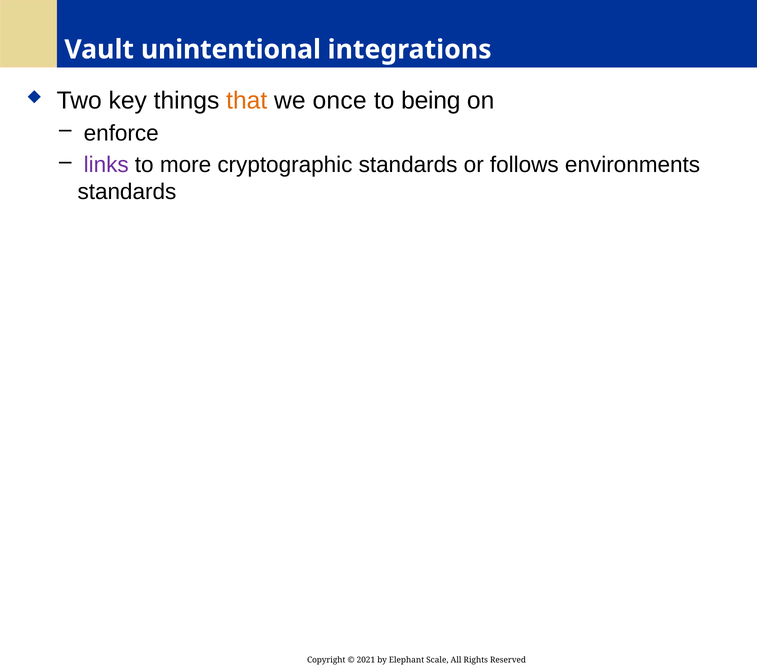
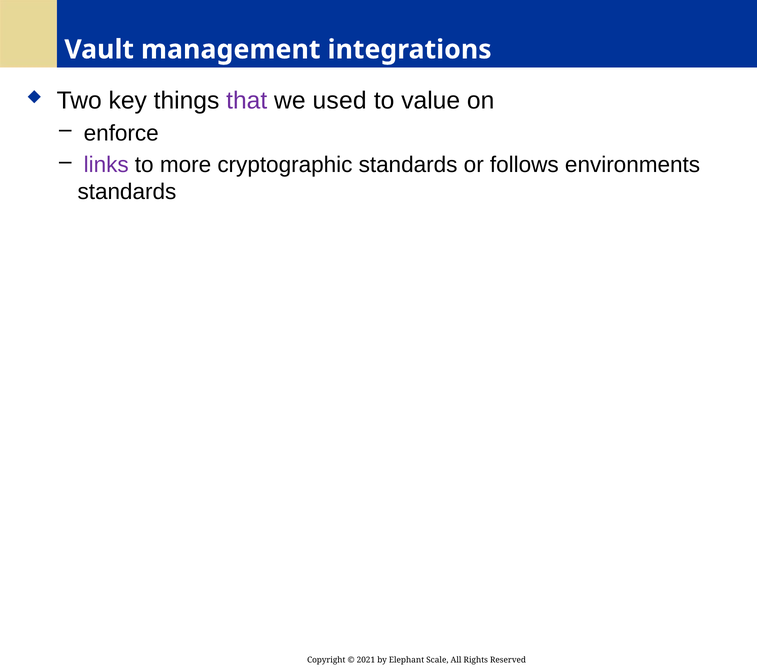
unintentional: unintentional -> management (231, 50)
that colour: orange -> purple (247, 101)
once: once -> used (340, 101)
being: being -> value (431, 101)
